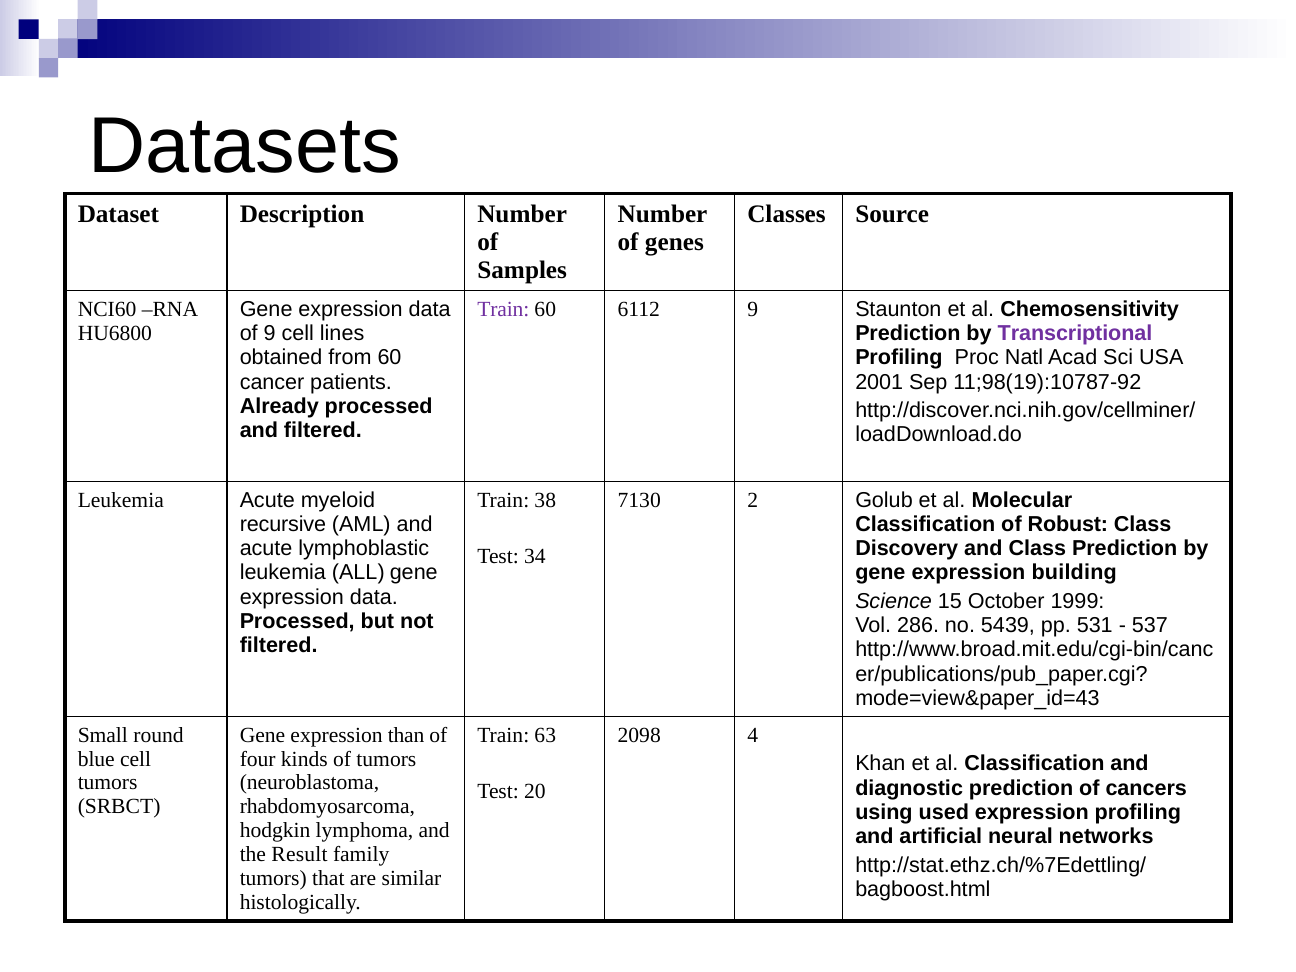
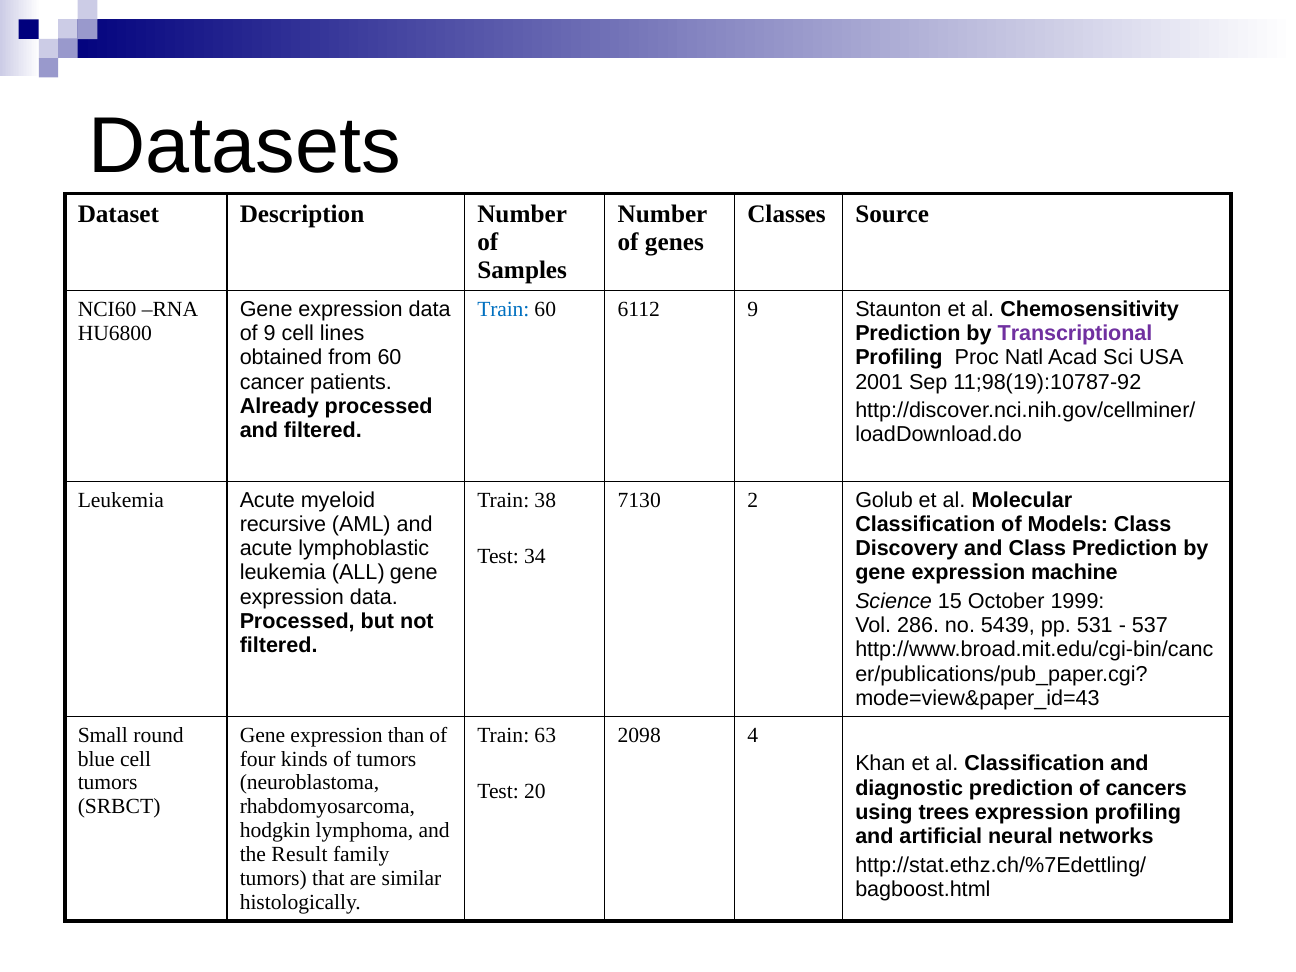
Train colour: purple -> blue (503, 309)
Robust: Robust -> Models (1068, 524)
building: building -> machine (1074, 573)
used: used -> trees (944, 812)
